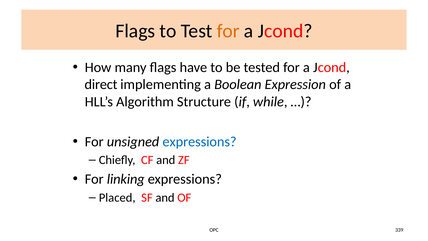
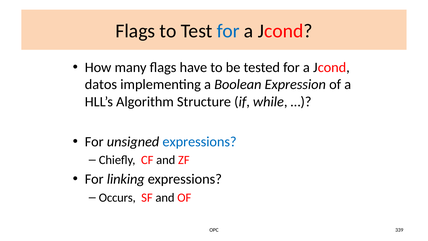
for colour: orange -> blue (228, 31)
direct: direct -> datos (101, 84)
Placed: Placed -> Occurs (117, 197)
